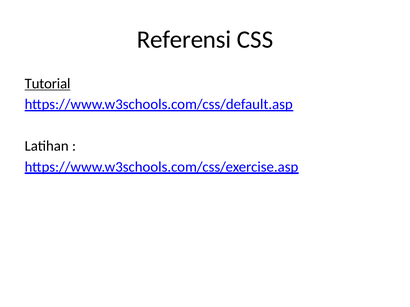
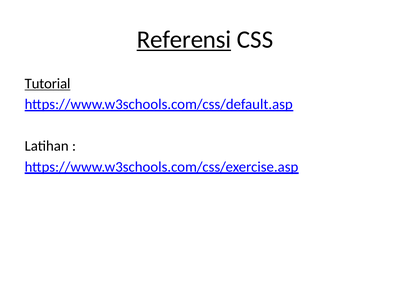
Referensi underline: none -> present (184, 40)
